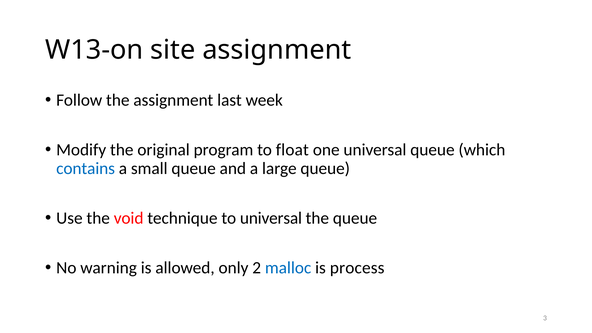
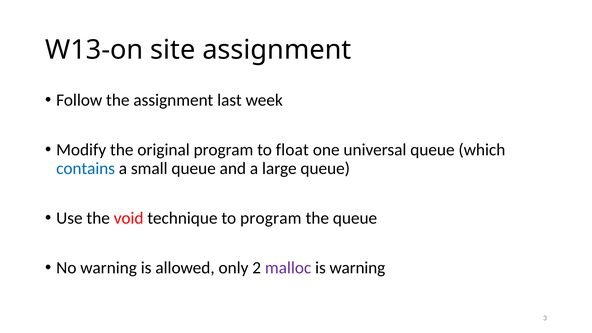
to universal: universal -> program (271, 218)
malloc colour: blue -> purple (288, 268)
is process: process -> warning (357, 268)
